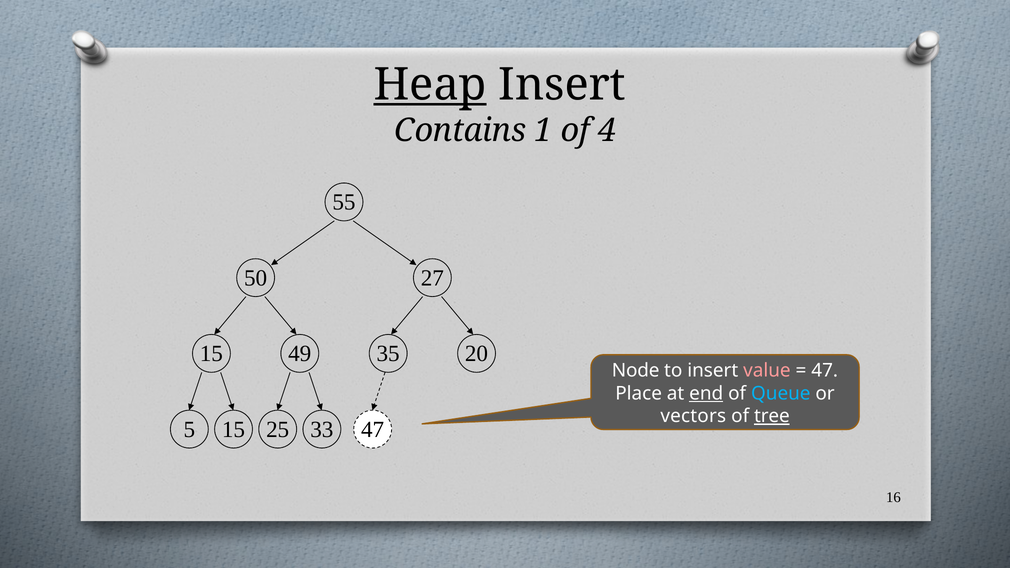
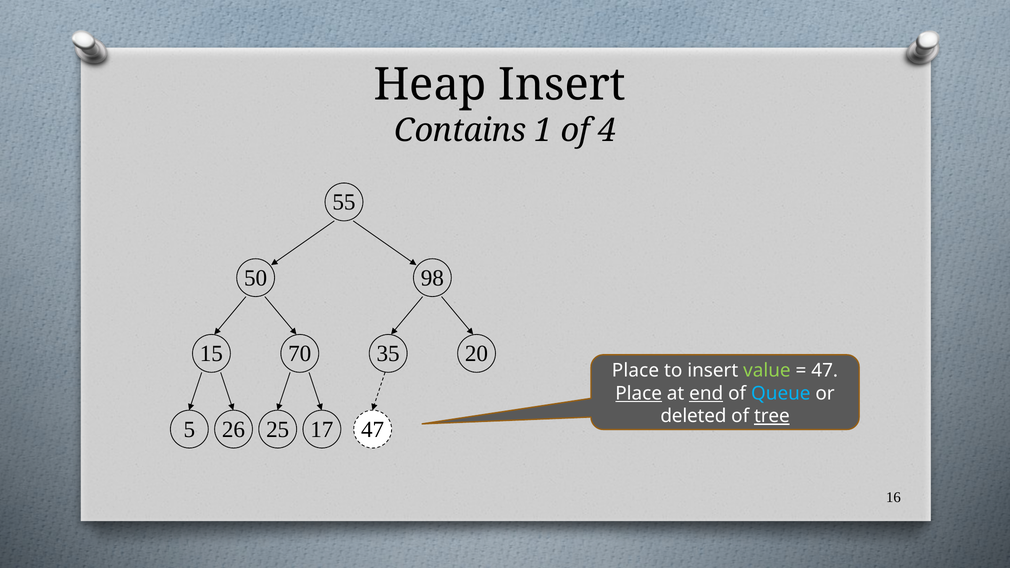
Heap underline: present -> none (430, 85)
27: 27 -> 98 (432, 278)
49: 49 -> 70 (300, 354)
Node: Node -> Place (635, 371)
value colour: pink -> light green (767, 371)
Place underline: none -> present (639, 394)
vectors: vectors -> deleted (693, 416)
5 15: 15 -> 26 (233, 430)
33: 33 -> 17 (322, 430)
